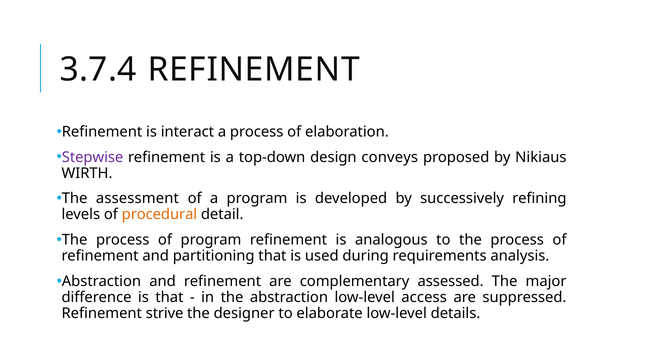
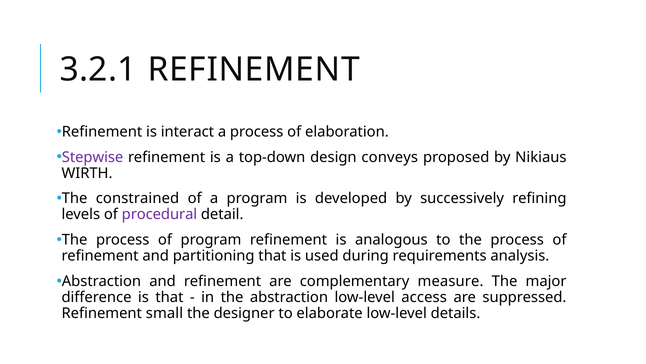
3.7.4: 3.7.4 -> 3.2.1 (98, 69)
assessment: assessment -> constrained (137, 198)
procedural colour: orange -> purple (159, 214)
assessed: assessed -> measure (451, 281)
strive: strive -> small (164, 313)
